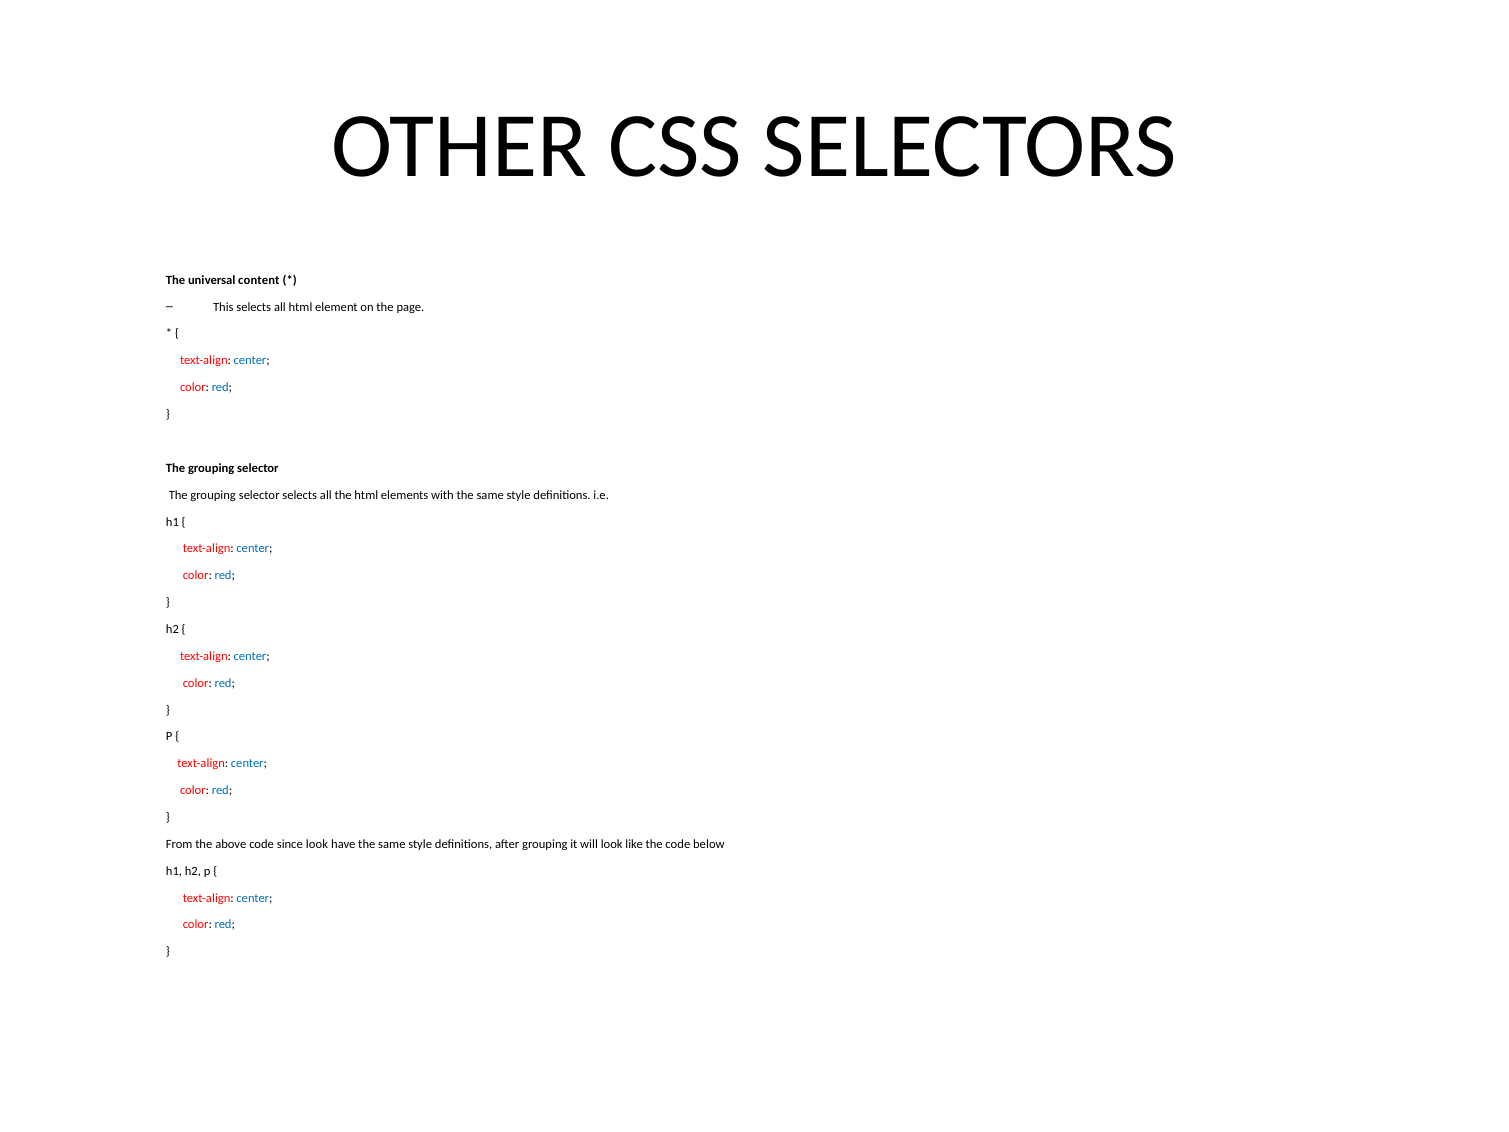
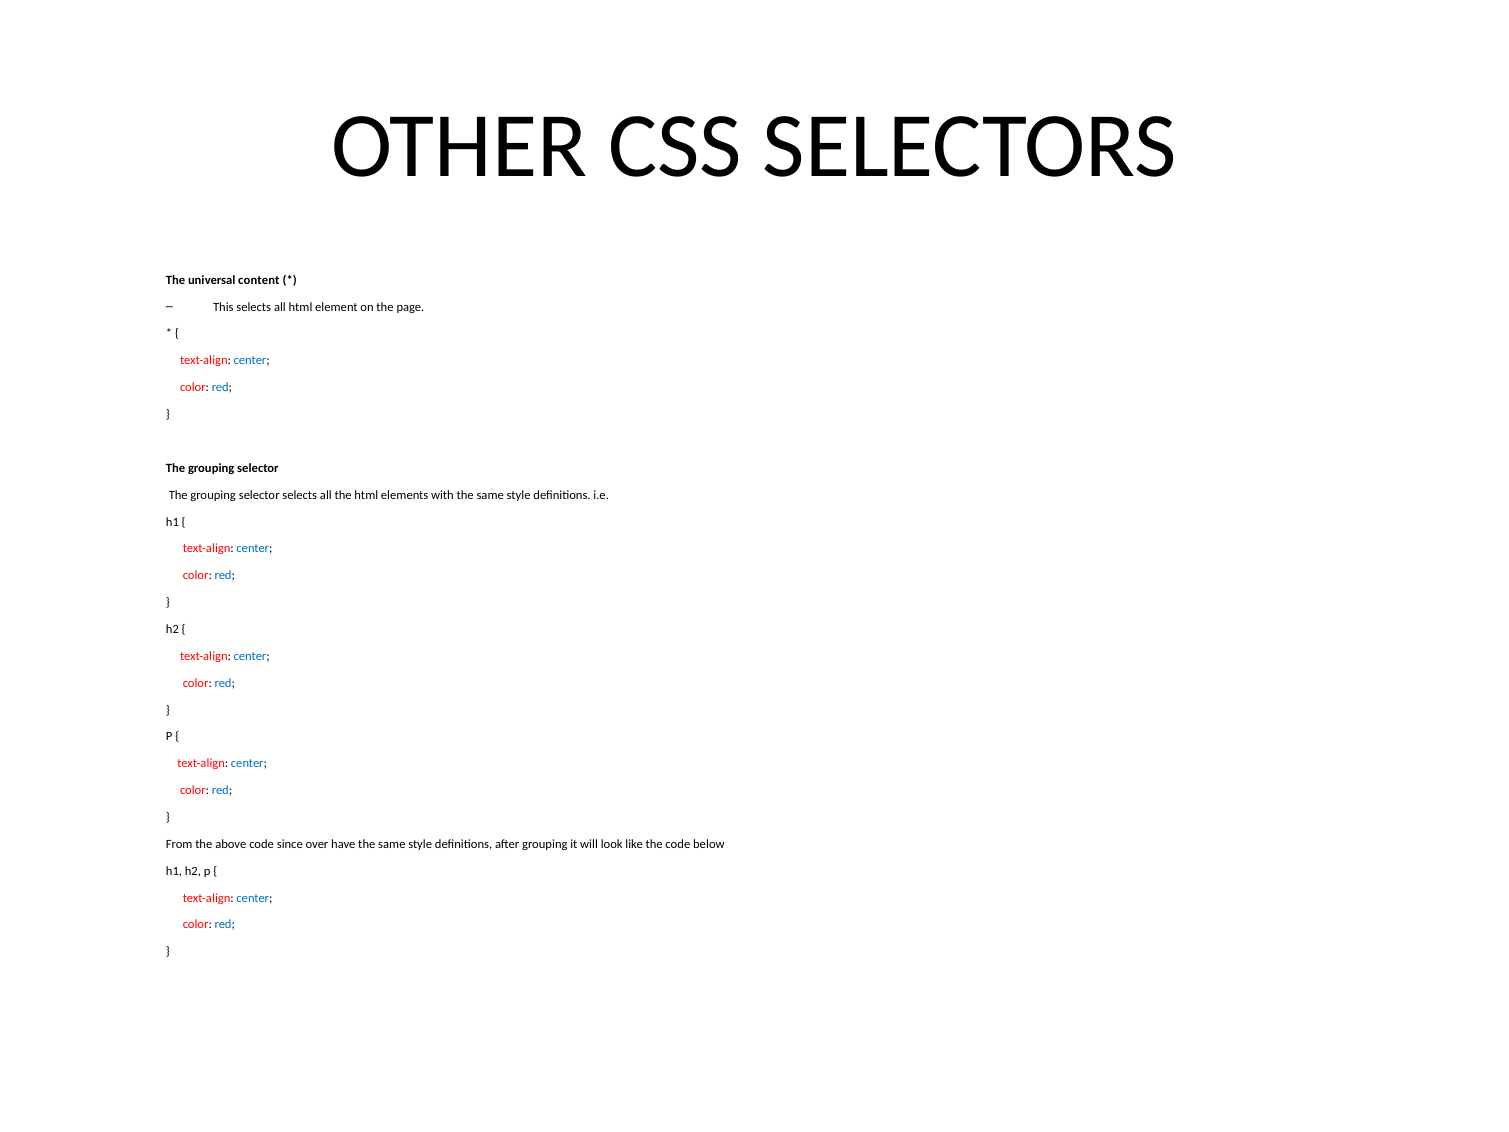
since look: look -> over (317, 844)
